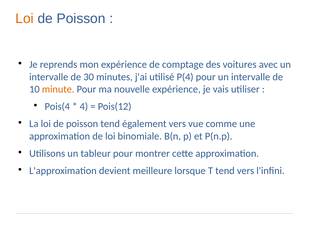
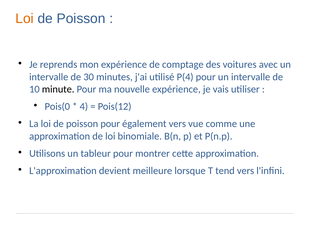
minute colour: orange -> black (58, 89)
Pois(4: Pois(4 -> Pois(0 (57, 106)
poisson tend: tend -> pour (110, 124)
